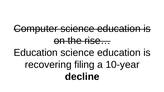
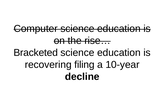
Education: Education -> Bracketed (36, 53)
